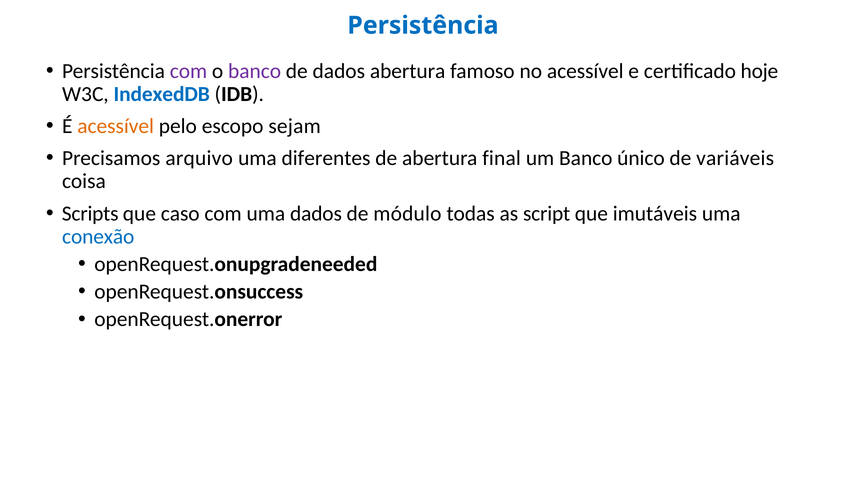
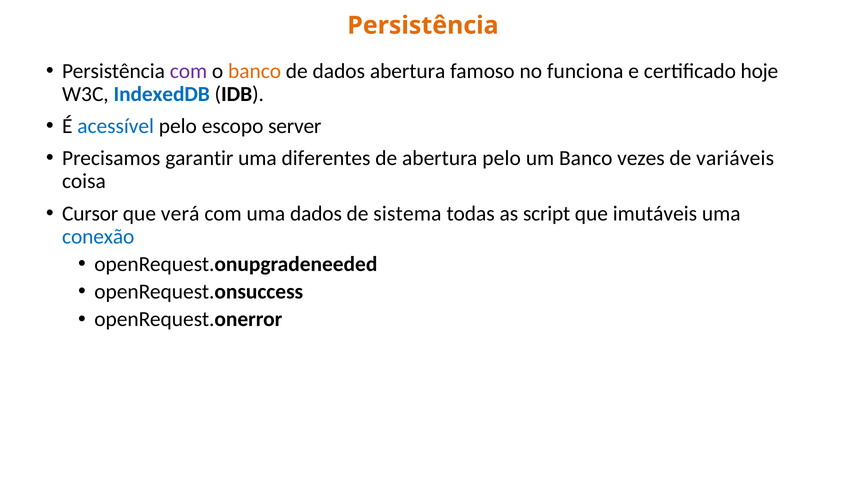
Persistência colour: blue -> orange (423, 25)
banco colour: purple -> orange (255, 71)
no acessível: acessível -> funciona (585, 71)
acessível colour: orange -> blue (116, 126)
sejam: sejam -> server (295, 126)
arquivo: arquivo -> garantir (199, 158)
abertura final: final -> pelo (502, 158)
único: único -> vezes (641, 158)
Scripts: Scripts -> Cursor (90, 213)
caso: caso -> verá (180, 213)
módulo: módulo -> sistema (407, 213)
